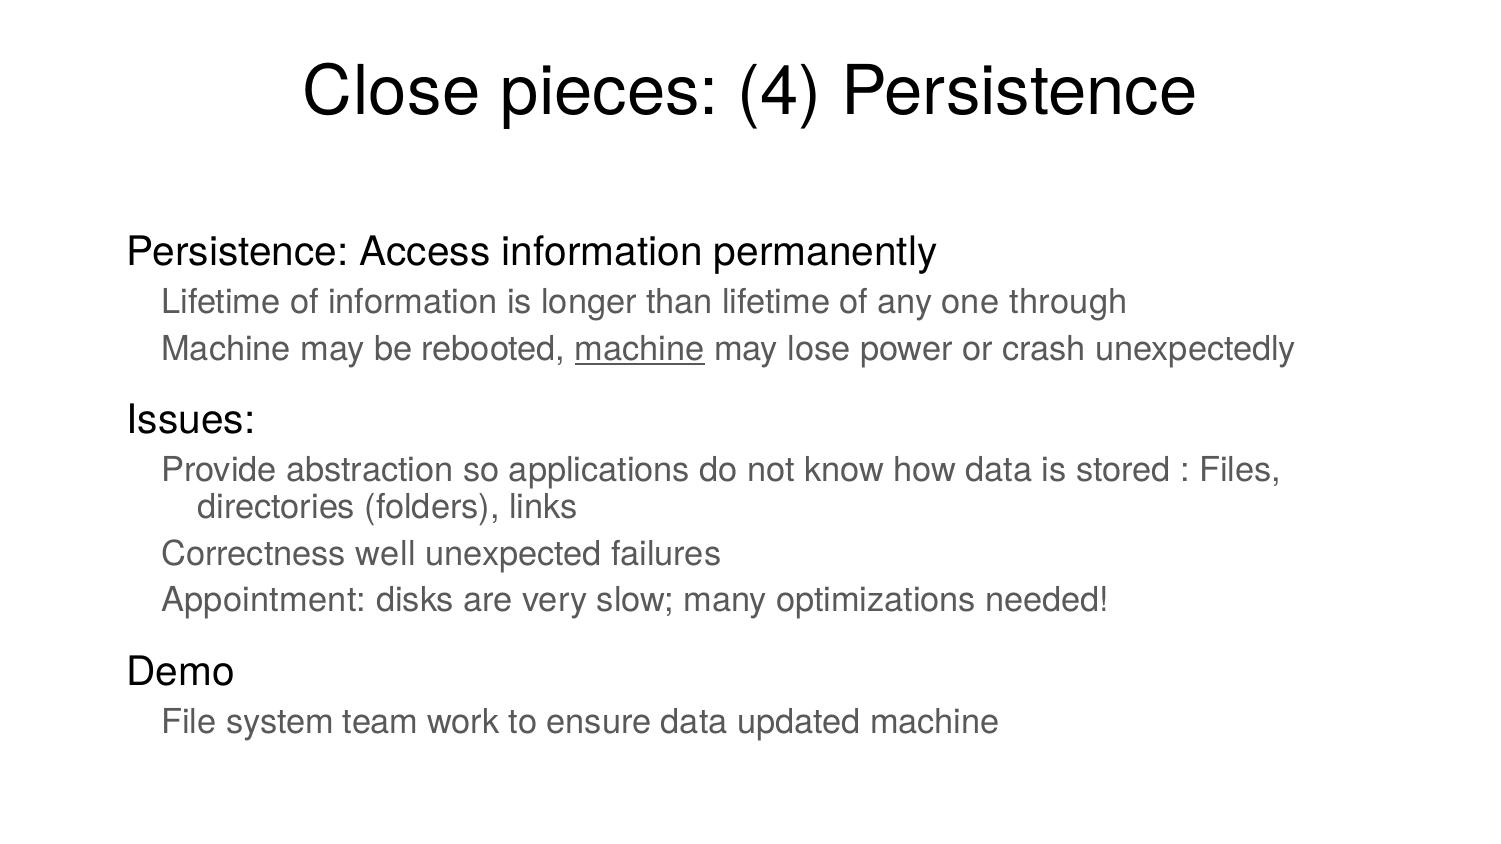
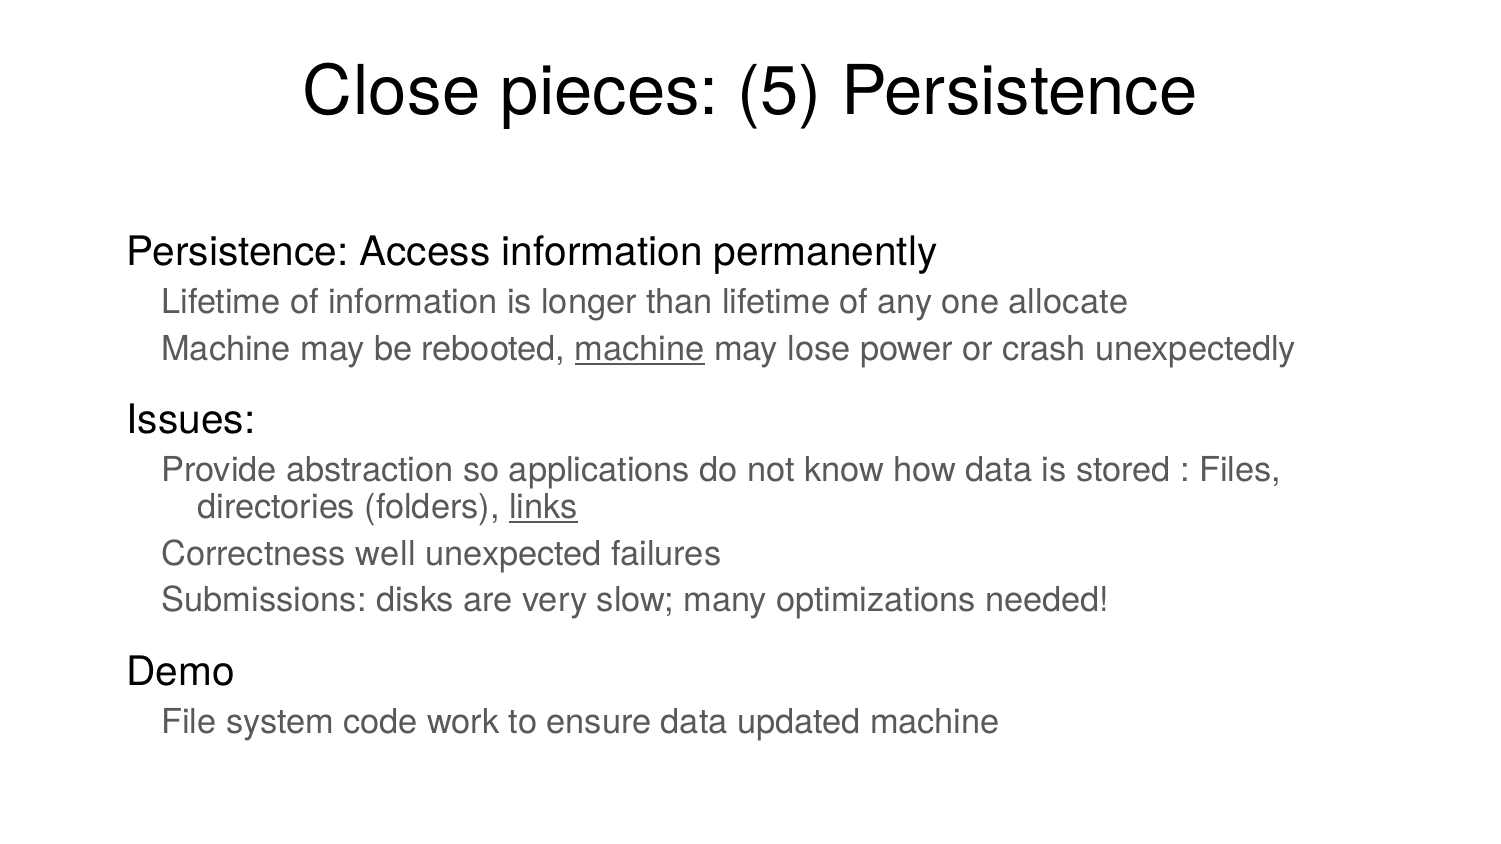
4: 4 -> 5 (780, 92)
through: through -> allocate (1069, 302)
links underline: none -> present (544, 508)
Appointment: Appointment -> Submissions (264, 601)
team: team -> code (380, 723)
